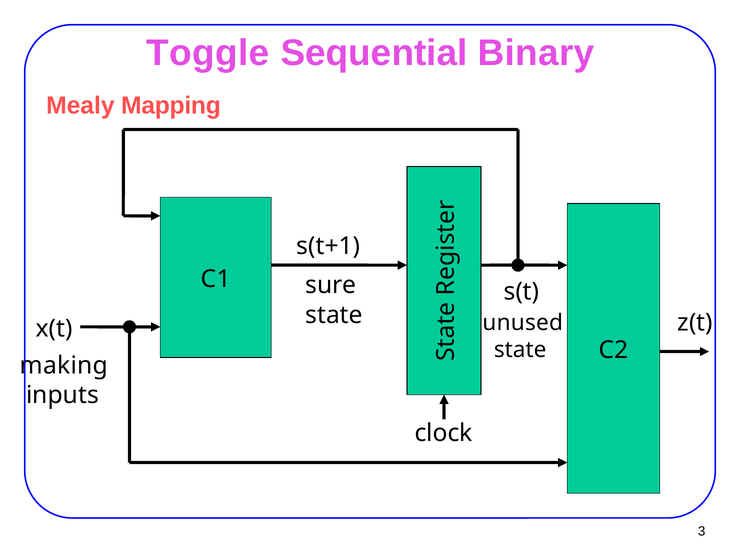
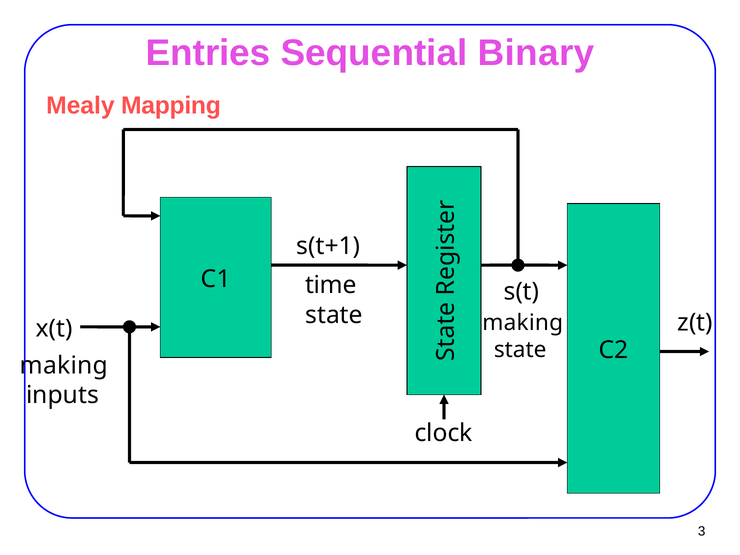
Toggle: Toggle -> Entries (208, 53)
sure: sure -> time (331, 285)
unused: unused -> making (523, 323)
